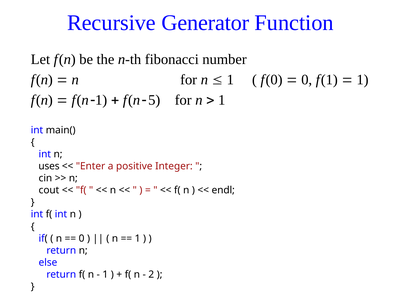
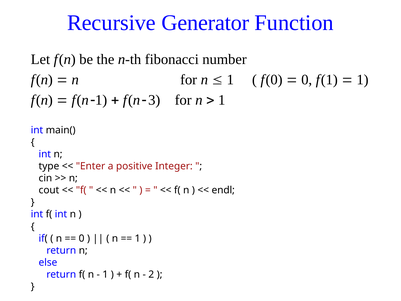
5: 5 -> 3 (154, 100)
uses: uses -> type (49, 166)
